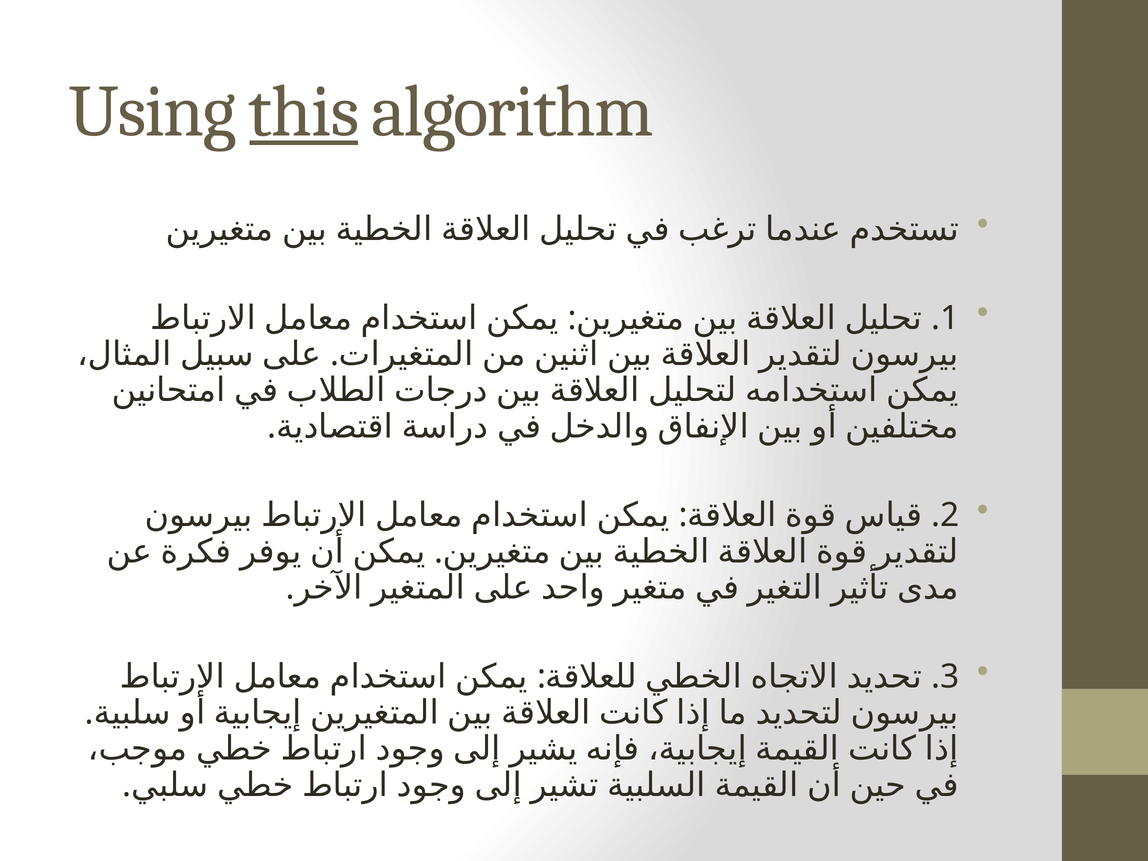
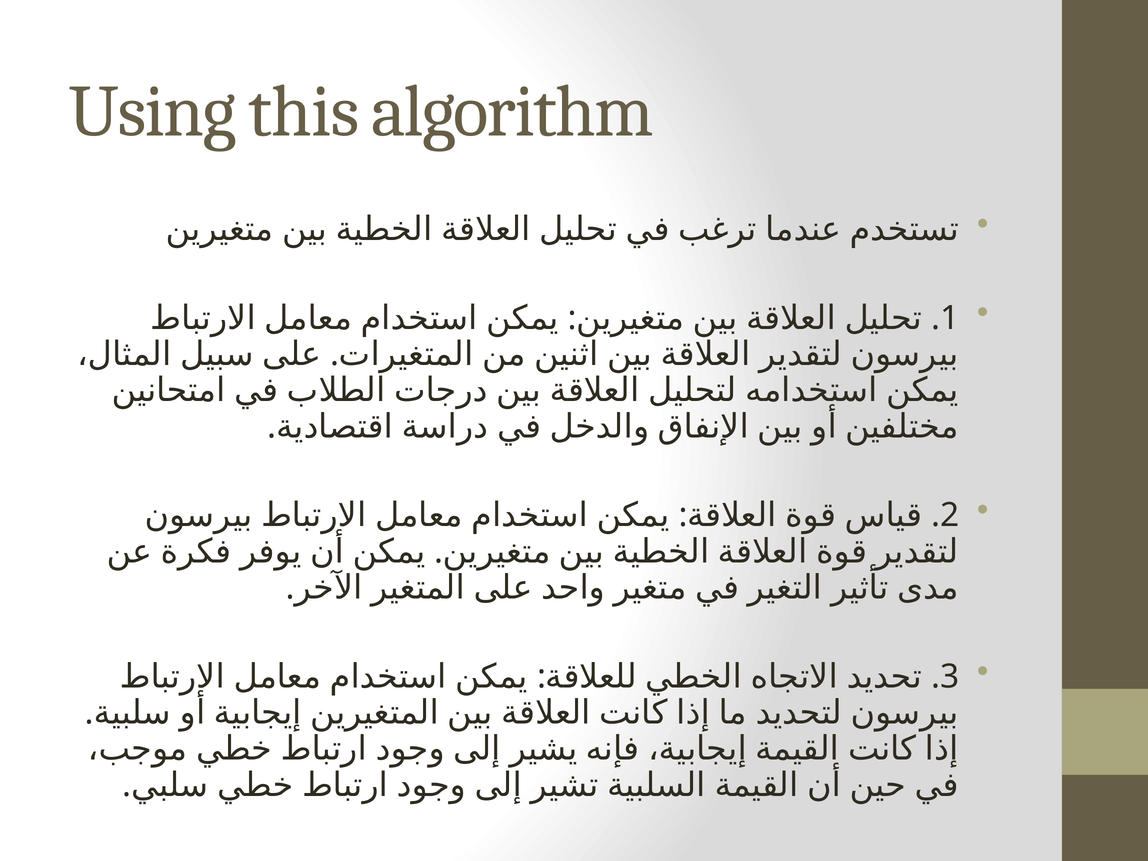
this underline: present -> none (304, 111)
